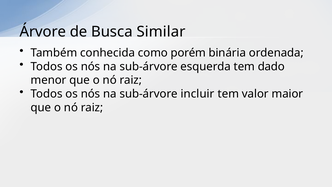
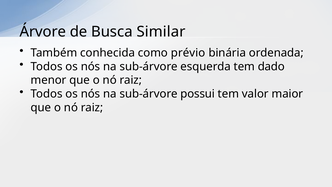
porém: porém -> prévio (188, 53)
incluir: incluir -> possui (198, 94)
